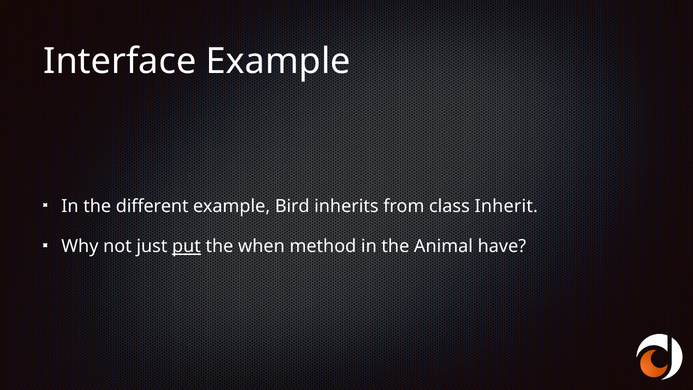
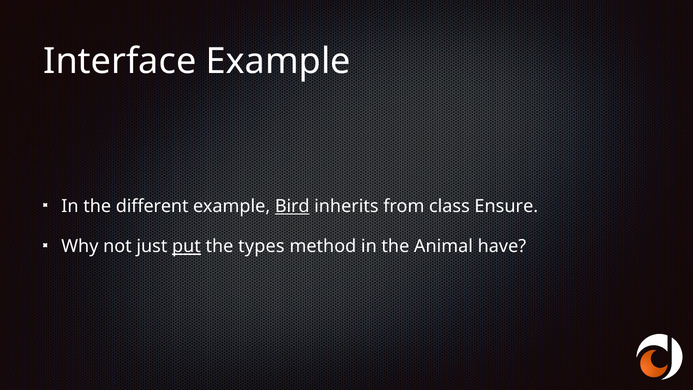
Bird underline: none -> present (292, 206)
Inherit: Inherit -> Ensure (506, 206)
when: when -> types (261, 246)
